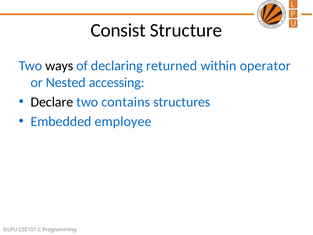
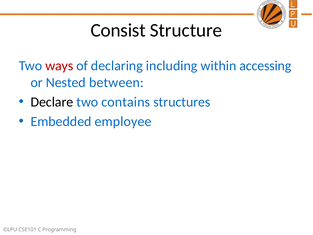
ways colour: black -> red (59, 66)
returned: returned -> including (172, 66)
operator: operator -> accessing (265, 66)
accessing: accessing -> between (116, 82)
